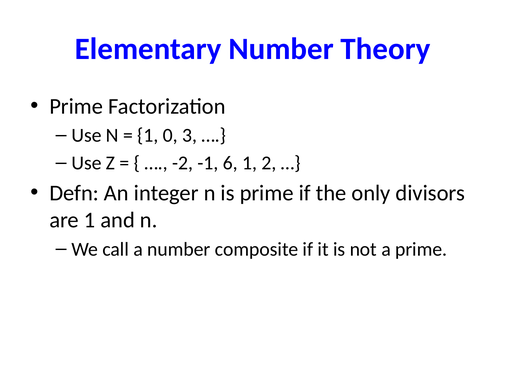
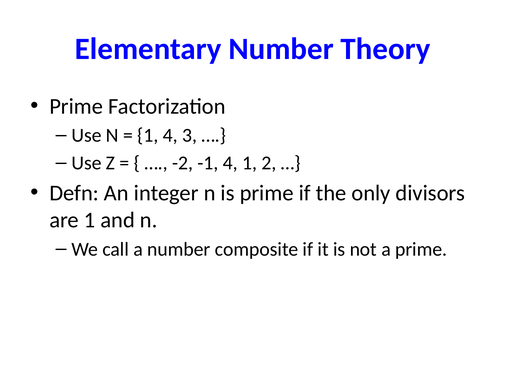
1 0: 0 -> 4 (170, 135)
-1 6: 6 -> 4 (230, 163)
